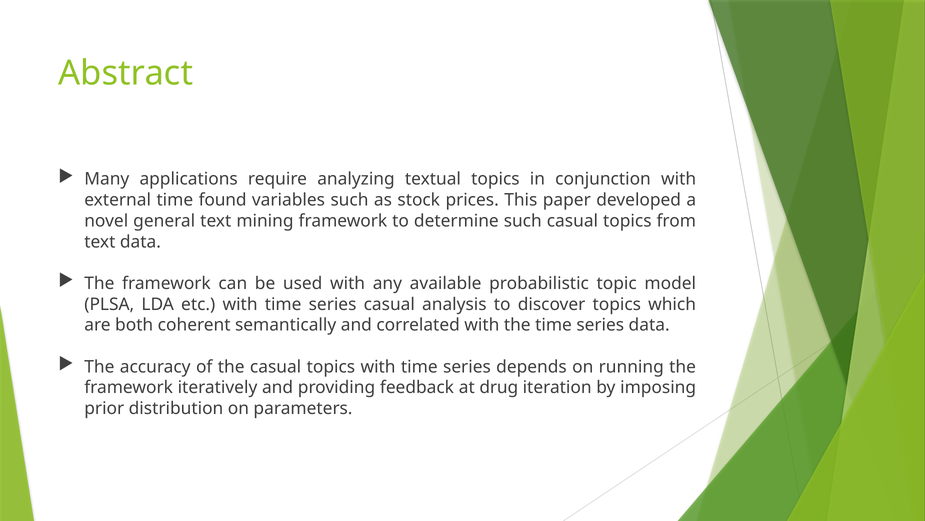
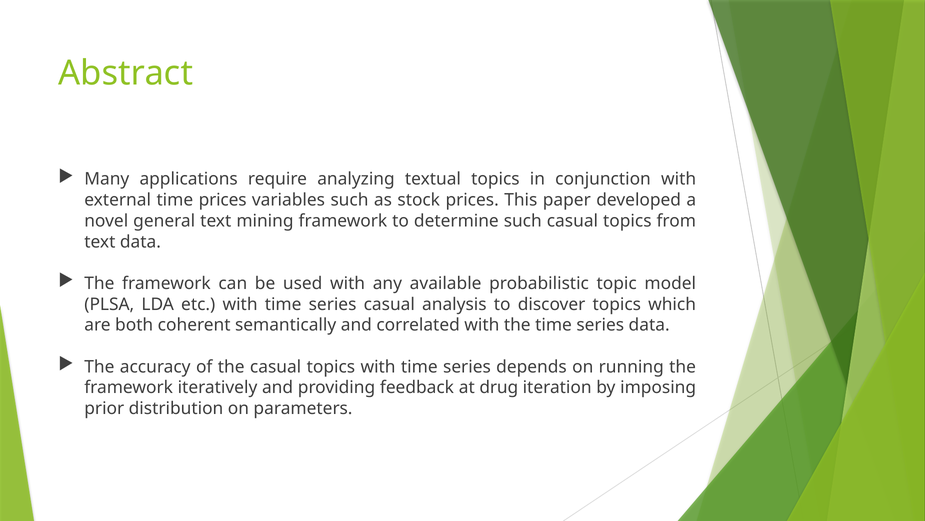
time found: found -> prices (223, 200)
